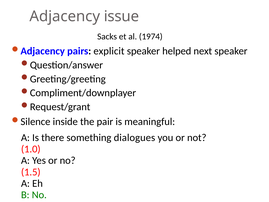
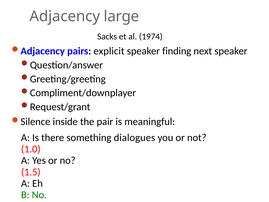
issue: issue -> large (121, 16)
helped: helped -> finding (177, 51)
